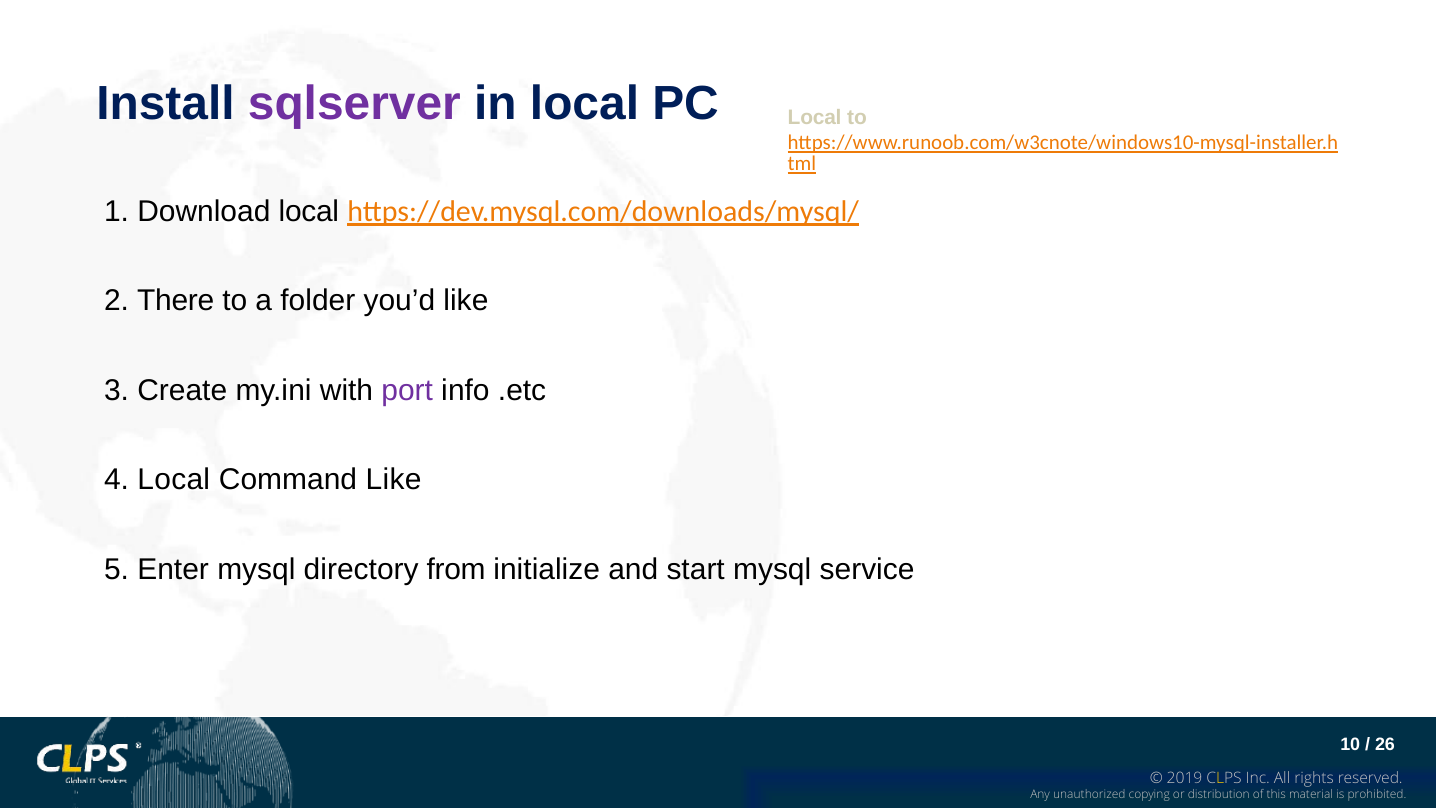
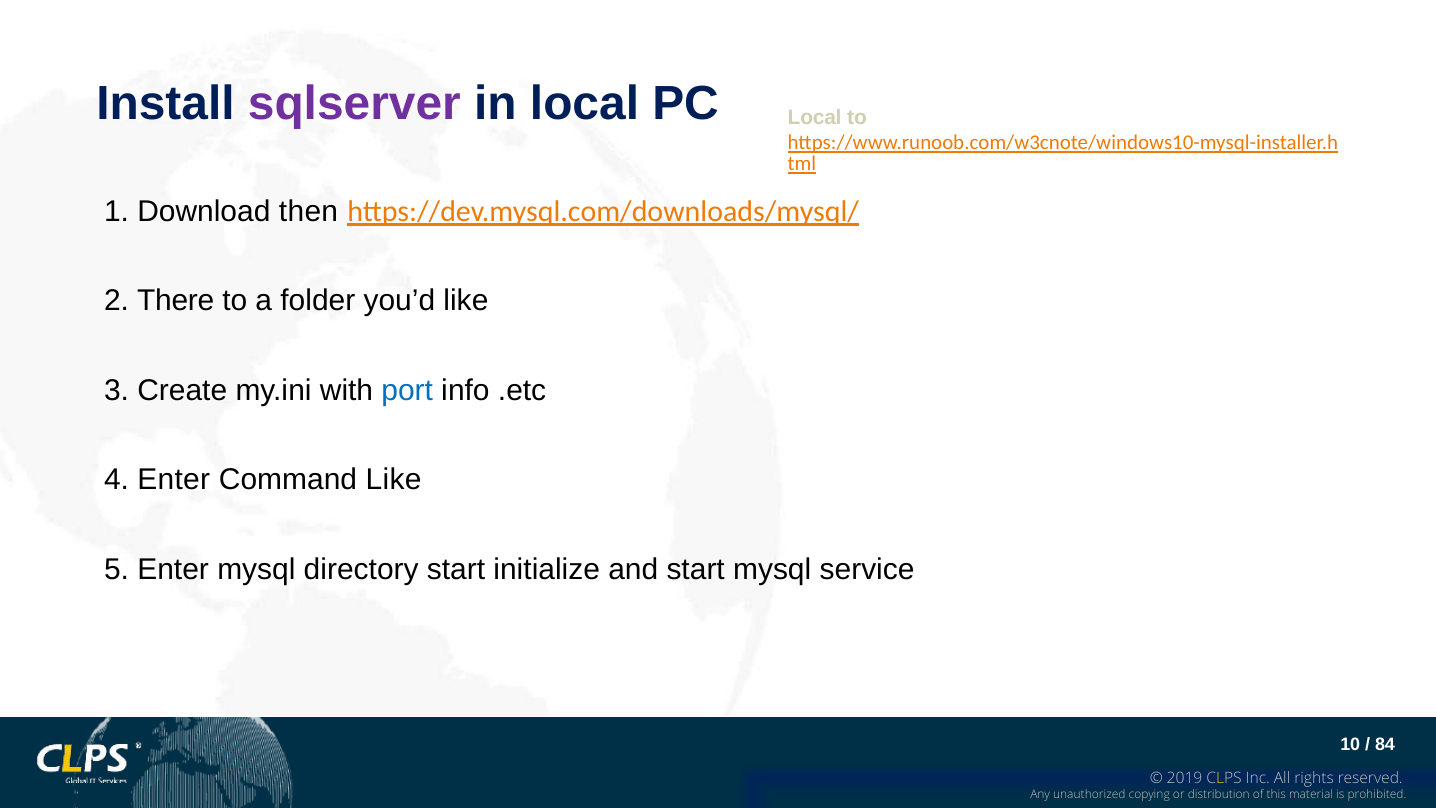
Download local: local -> then (309, 211)
port colour: purple -> blue (407, 390)
4 Local: Local -> Enter (174, 480)
directory from: from -> start (456, 569)
26: 26 -> 84 (1385, 745)
